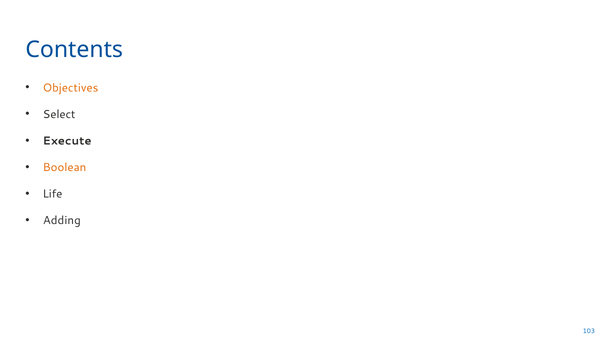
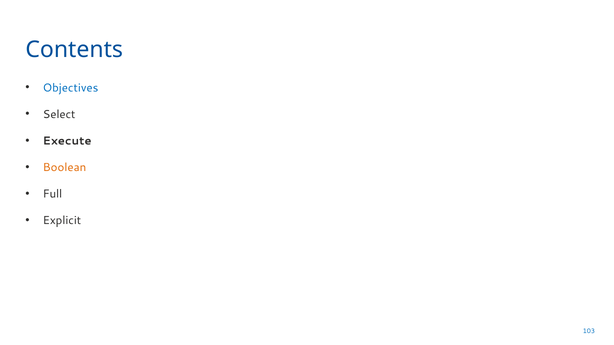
Objectives colour: orange -> blue (71, 88)
Life: Life -> Full (52, 194)
Adding: Adding -> Explicit (62, 221)
